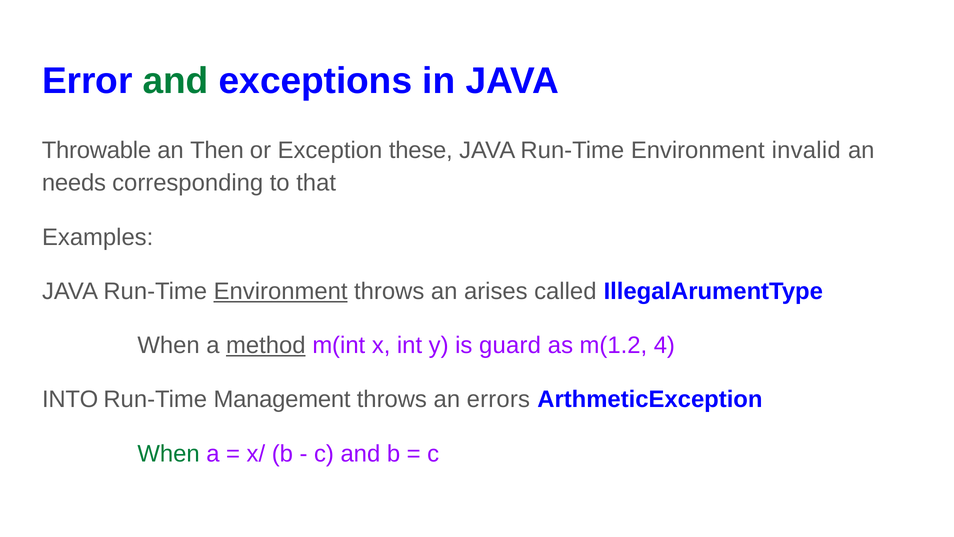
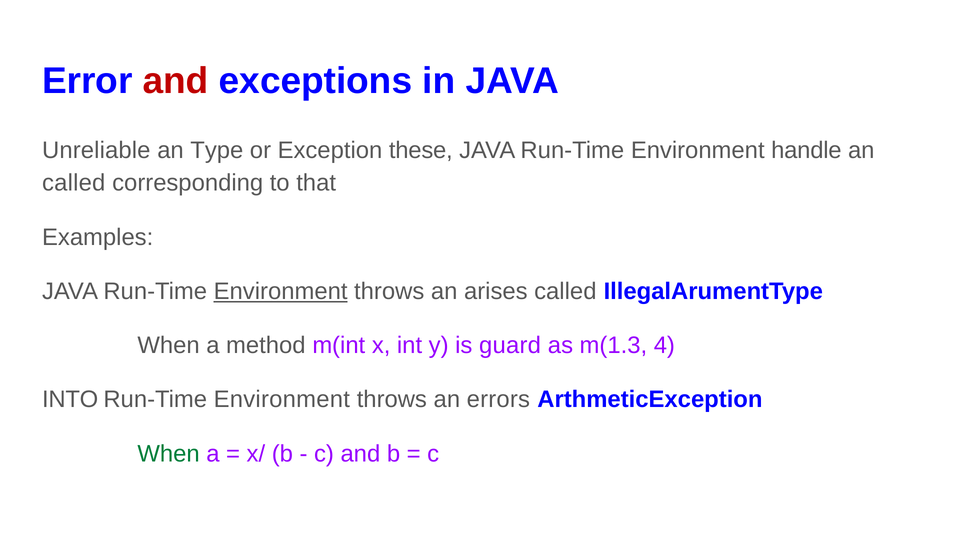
and colour: green -> red (176, 81)
Throwable: Throwable -> Unreliable (96, 150)
Then: Then -> Type (217, 150)
invalid: invalid -> handle (806, 150)
needs: needs -> called (74, 183)
method underline: present -> none (266, 345)
m(1.2: m(1.2 -> m(1.3 (613, 345)
Management: Management -> Environment (282, 399)
